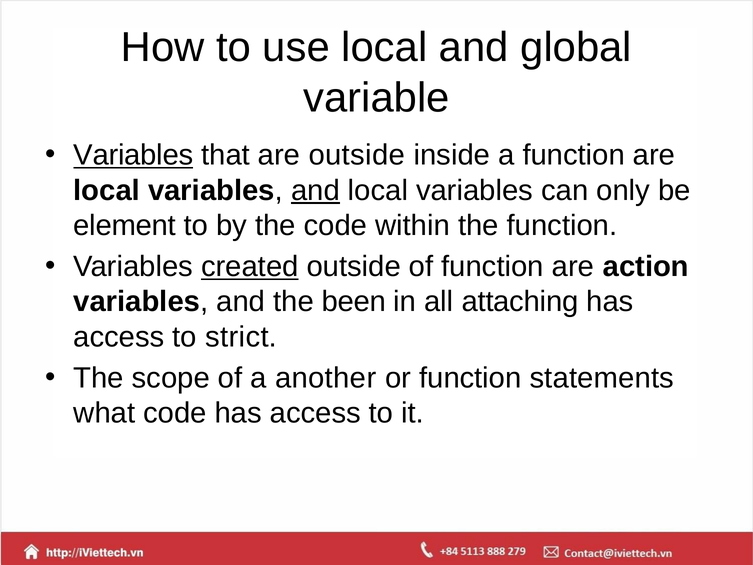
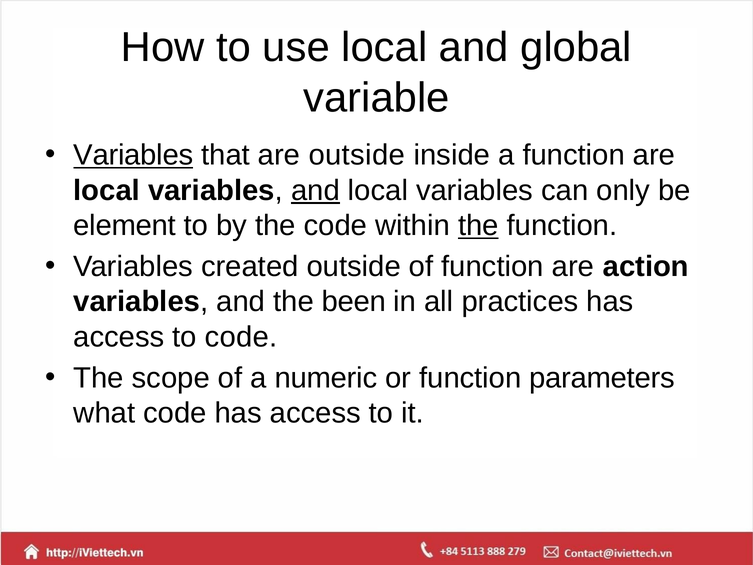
the underline: none -> present (478, 225)
created underline: present -> none (250, 267)
attaching: attaching -> practices (520, 302)
to strict: strict -> code (241, 337)
another: another -> numeric (326, 378)
statements: statements -> parameters (602, 378)
